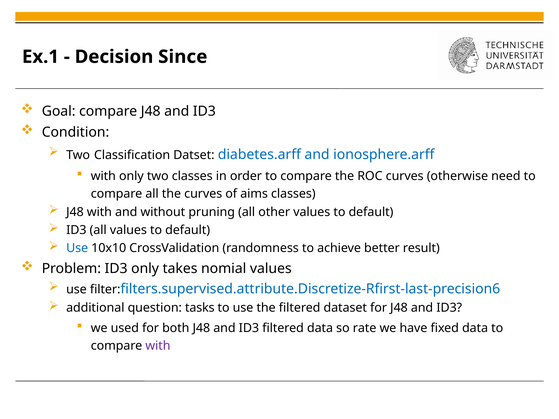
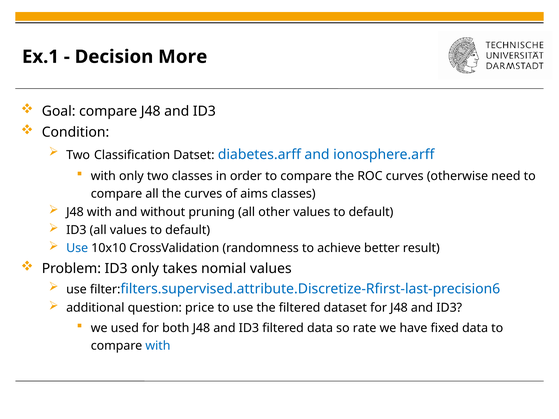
Since: Since -> More (183, 57)
tasks: tasks -> price (200, 308)
with colour: purple -> blue (158, 346)
